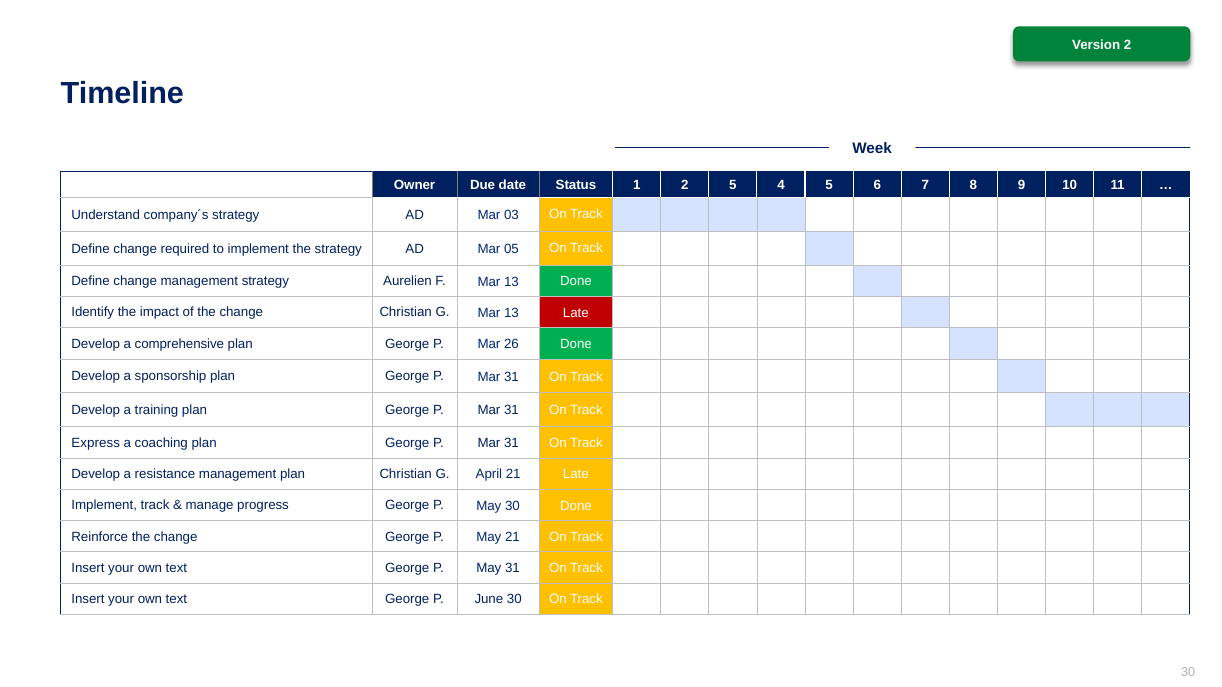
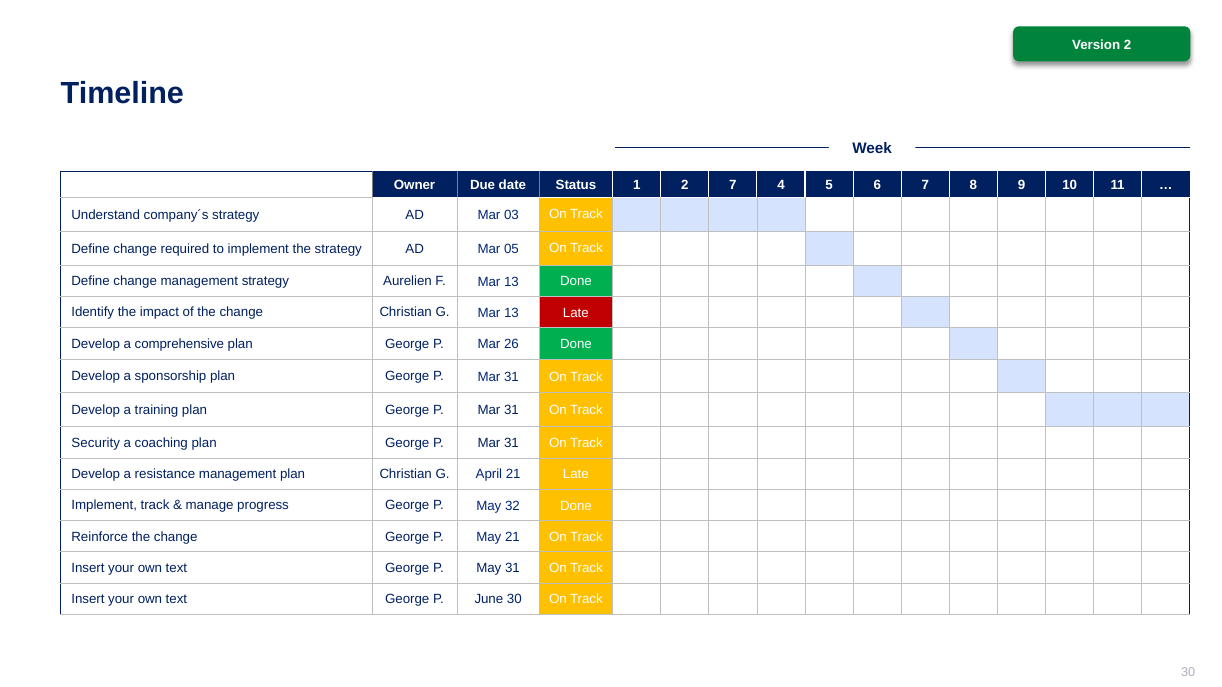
2 5: 5 -> 7 (733, 185)
Express: Express -> Security (96, 443)
May 30: 30 -> 32 (512, 506)
